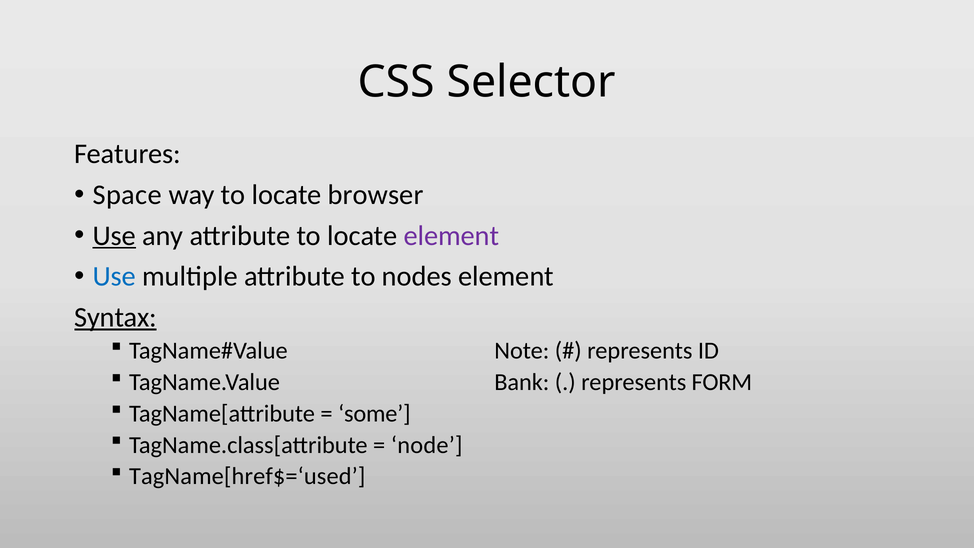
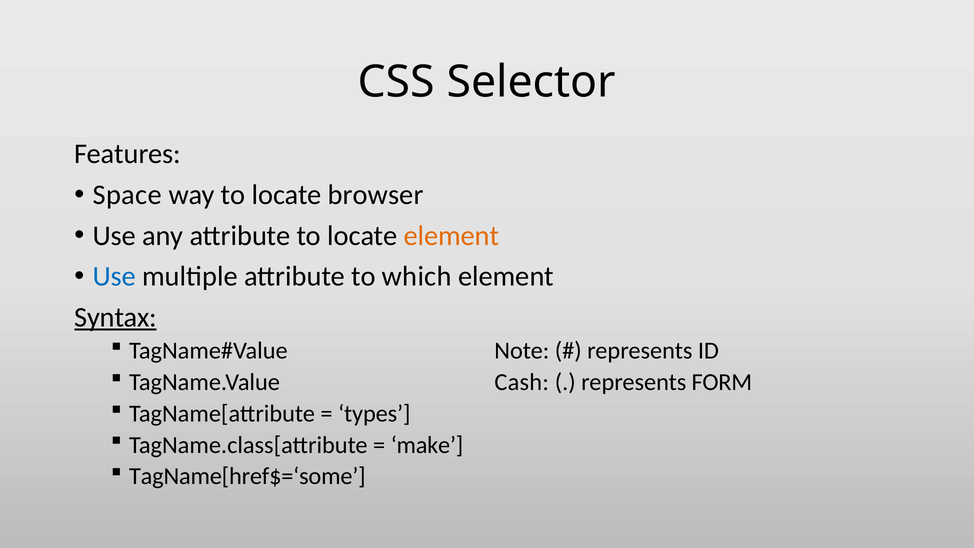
Use underline: present -> none (114, 236)
element colour: purple -> orange (451, 236)
nodes: nodes -> which (417, 276)
Bank: Bank -> Cash (522, 382)
some: some -> types (374, 414)
node: node -> make (427, 445)
TagName[href$=‘used: TagName[href$=‘used -> TagName[href$=‘some (247, 476)
